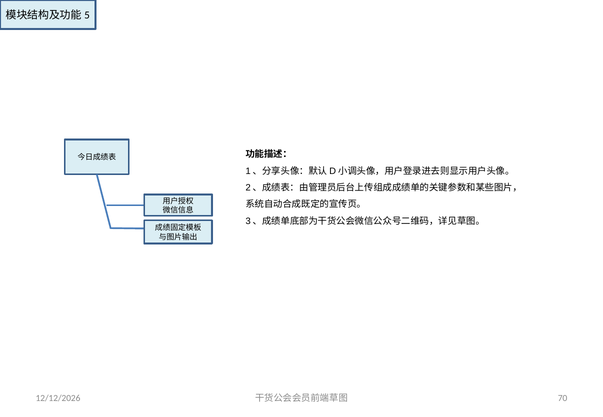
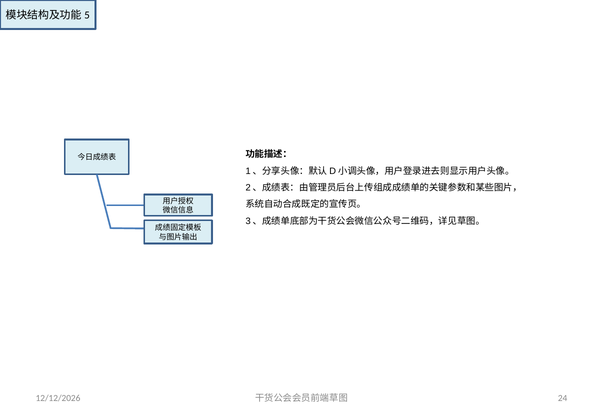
70: 70 -> 24 (563, 399)
